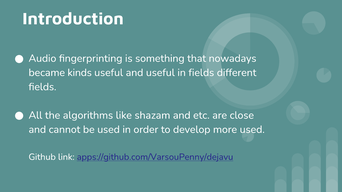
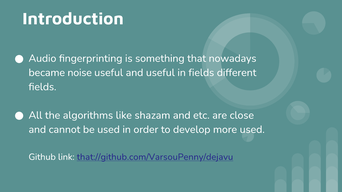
kinds: kinds -> noise (80, 73)
apps://github.com/VarsouPenny/dejavu: apps://github.com/VarsouPenny/dejavu -> that://github.com/VarsouPenny/dejavu (155, 157)
